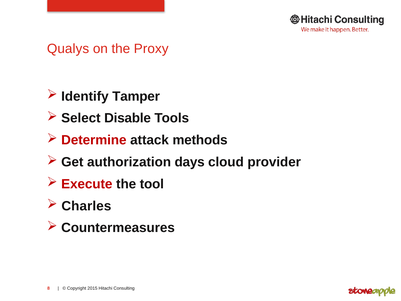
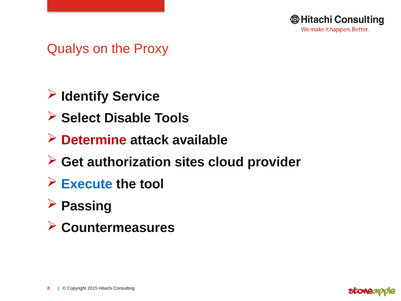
Tamper: Tamper -> Service (136, 96)
methods: methods -> available (200, 140)
days: days -> sites (190, 162)
Execute colour: red -> blue (87, 184)
Charles: Charles -> Passing (86, 206)
